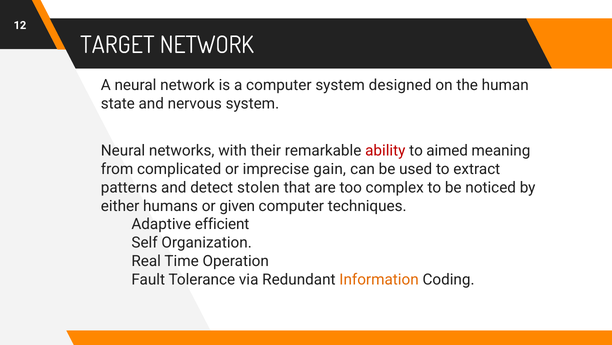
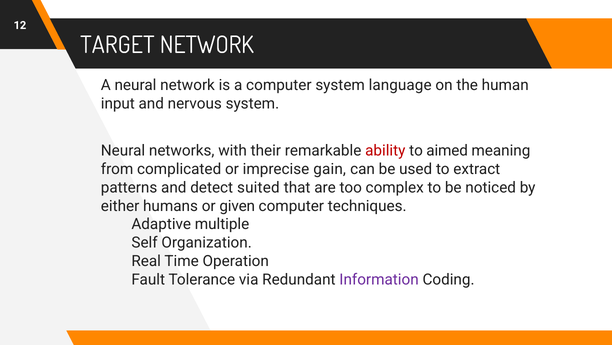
designed: designed -> language (400, 85)
state: state -> input (118, 104)
stolen: stolen -> suited (258, 187)
efficient: efficient -> multiple (222, 224)
Information colour: orange -> purple (379, 279)
